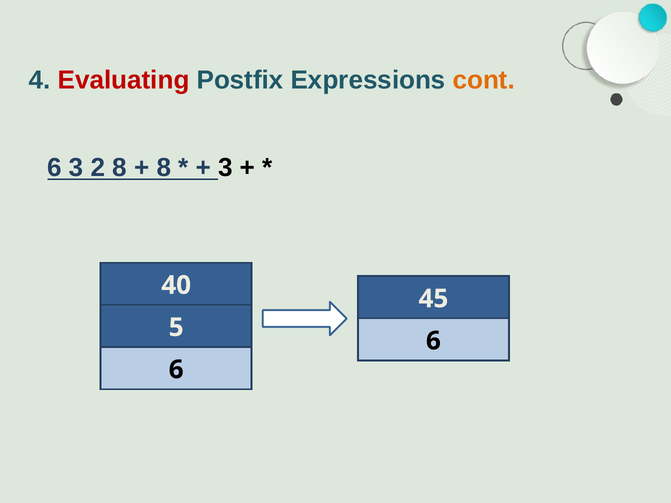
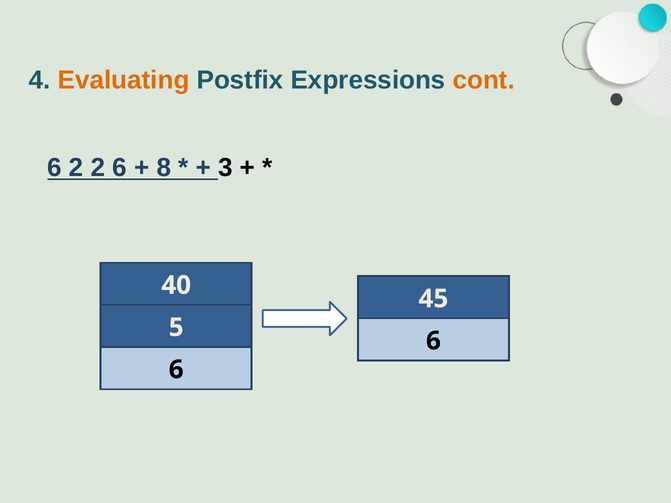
Evaluating colour: red -> orange (124, 80)
6 3: 3 -> 2 (76, 168)
2 8: 8 -> 6 (120, 168)
